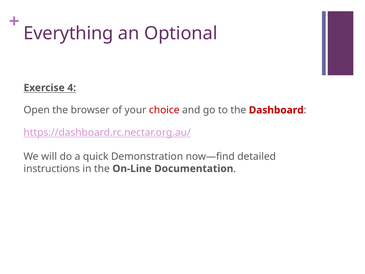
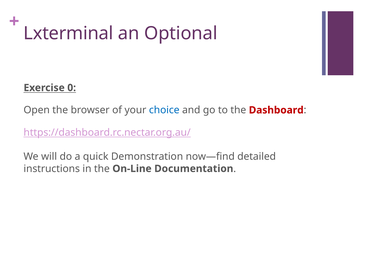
Everything: Everything -> Lxterminal (68, 33)
4: 4 -> 0 (72, 88)
choice colour: red -> blue (164, 110)
